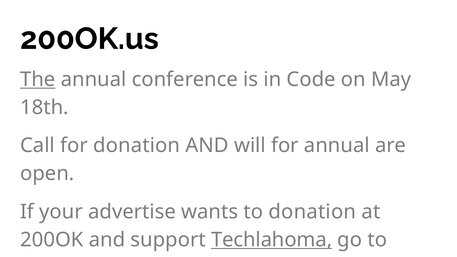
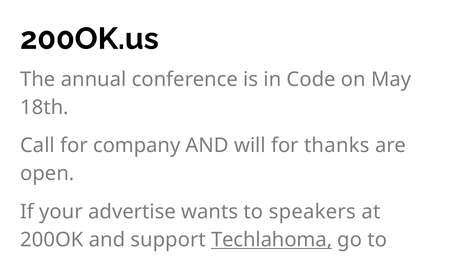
The underline: present -> none (38, 79)
for donation: donation -> company (137, 146)
for annual: annual -> thanks (337, 146)
to donation: donation -> speakers (312, 212)
